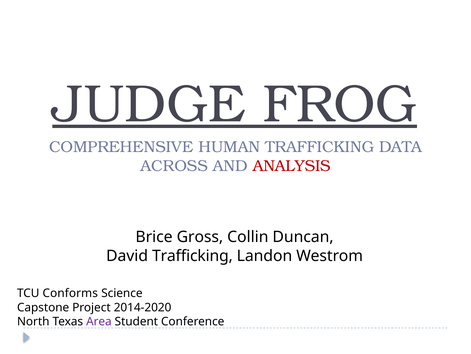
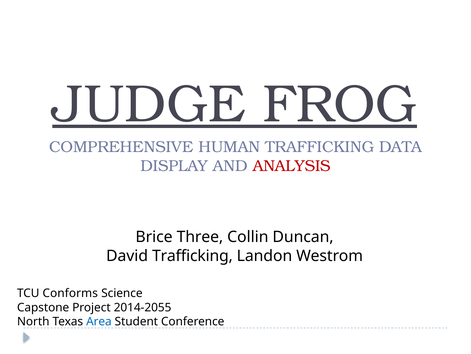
ACROSS: ACROSS -> DISPLAY (174, 165)
Gross: Gross -> Three (200, 237)
2014-2020: 2014-2020 -> 2014-2055 (143, 307)
Area colour: purple -> blue (99, 321)
